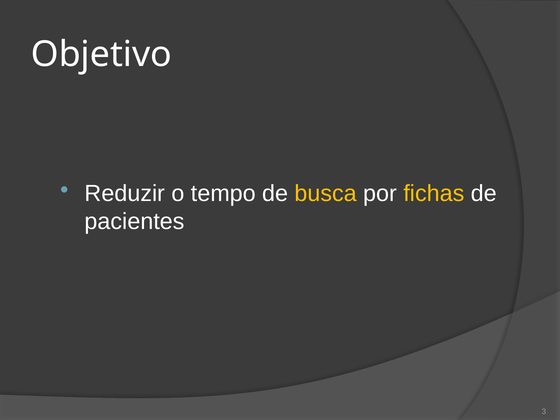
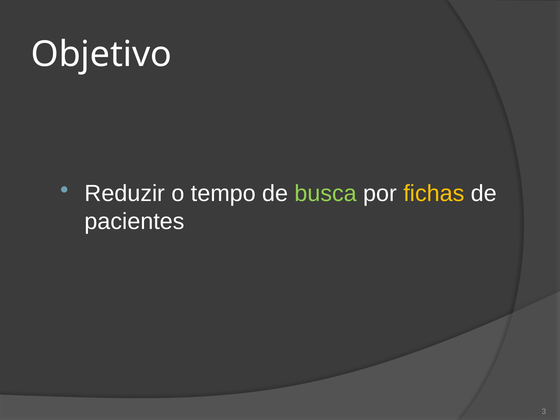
busca colour: yellow -> light green (326, 193)
